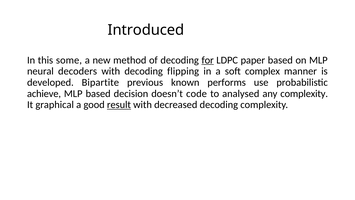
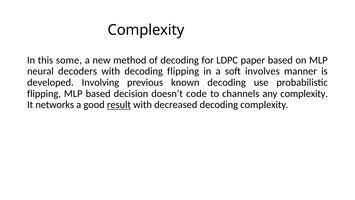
Introduced: Introduced -> Complexity (146, 30)
for underline: present -> none (208, 60)
complex: complex -> involves (262, 71)
Bipartite: Bipartite -> Involving (100, 82)
known performs: performs -> decoding (227, 82)
achieve: achieve -> flipping (44, 93)
analysed: analysed -> channels (241, 93)
graphical: graphical -> networks (55, 105)
